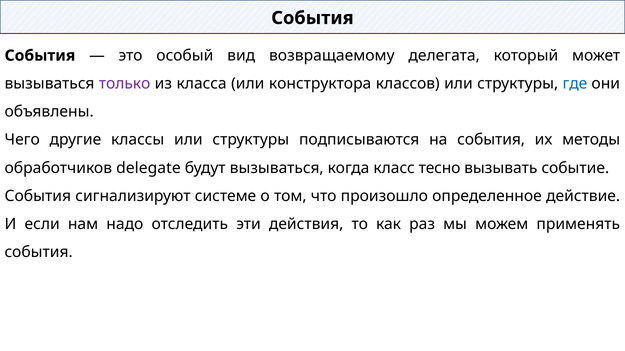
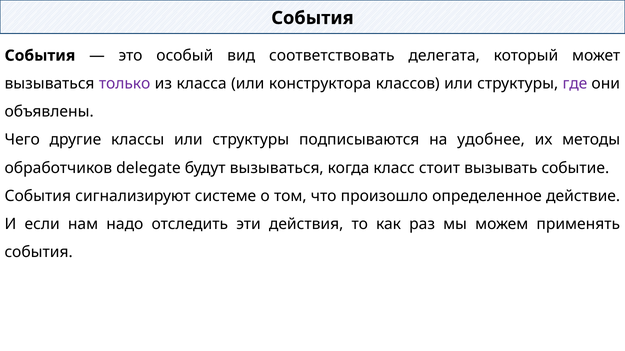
возвращаемому: возвращаемому -> соответствовать (332, 56)
где colour: blue -> purple (575, 84)
на события: события -> удобнее (491, 140)
тесно: тесно -> стоит (439, 168)
